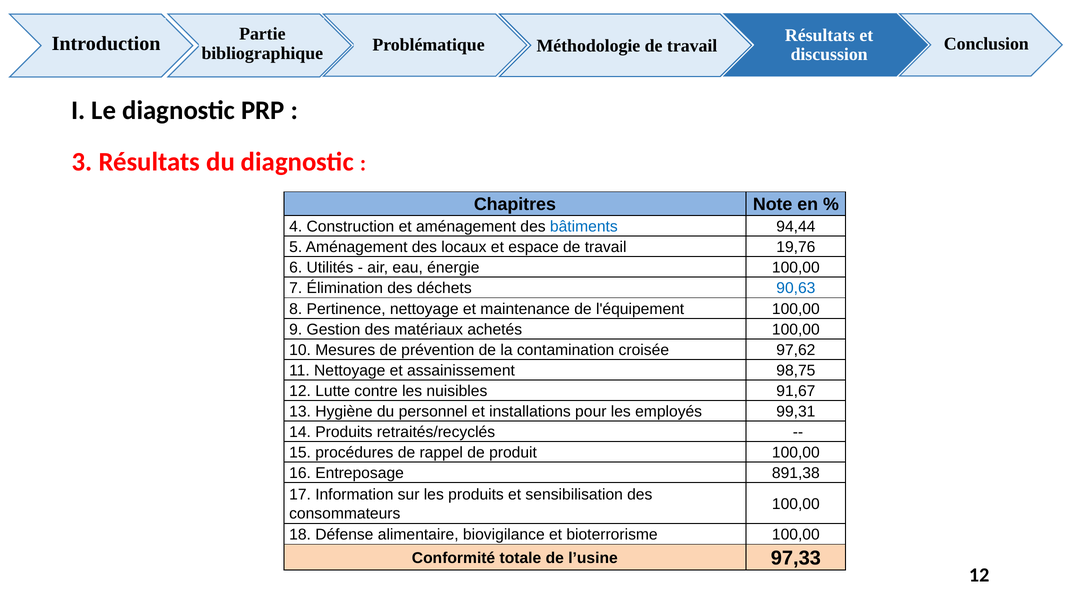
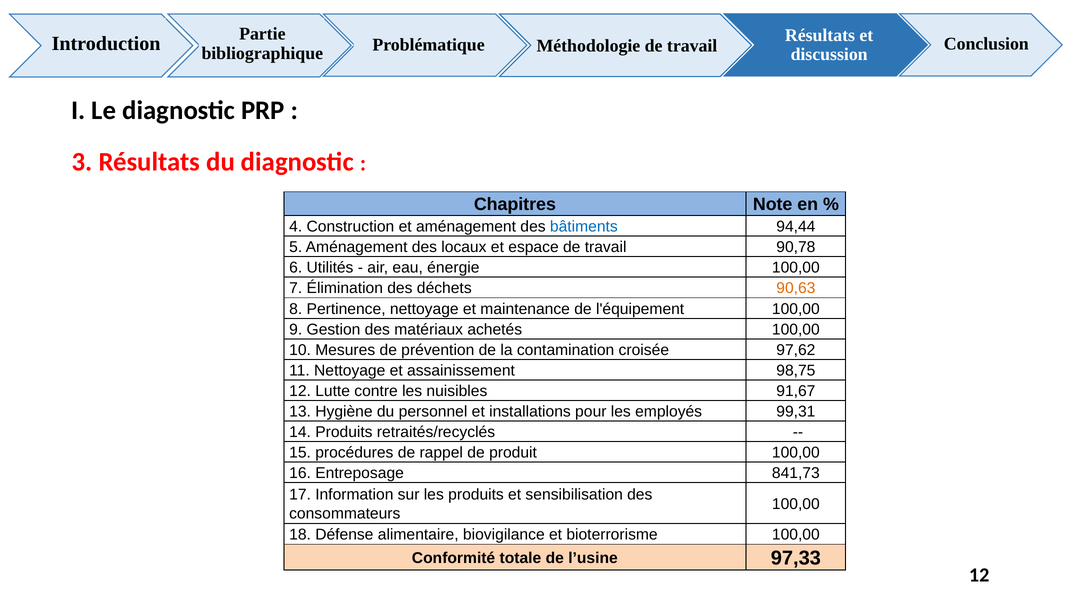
19,76: 19,76 -> 90,78 (796, 247)
90,63 colour: blue -> orange (796, 289)
891,38: 891,38 -> 841,73 (796, 474)
